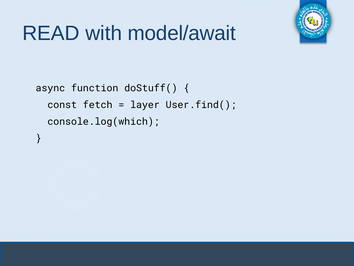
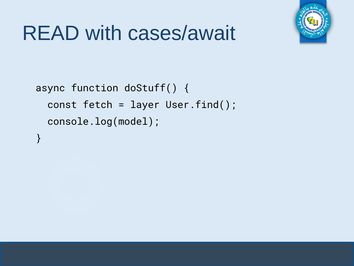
model/await: model/await -> cases/await (182, 33)
console.log(which: console.log(which -> console.log(model (104, 121)
